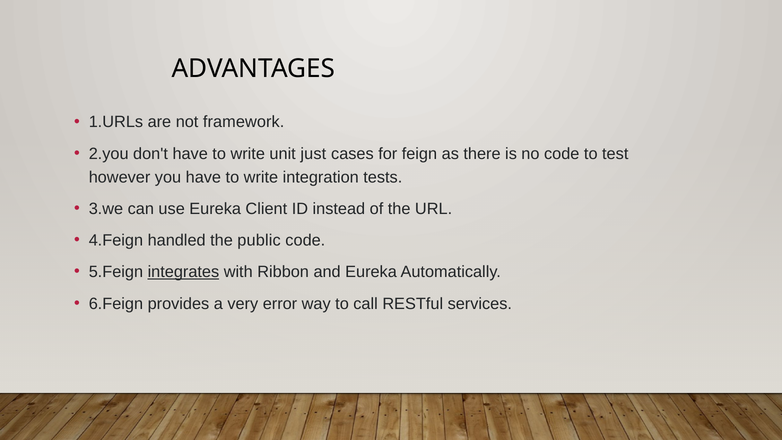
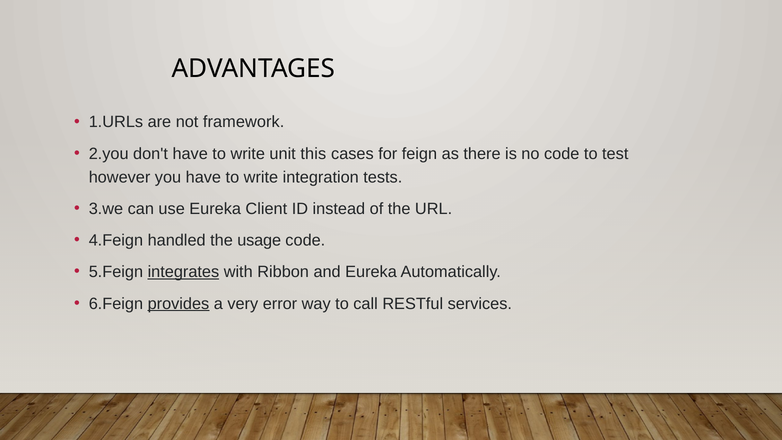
just: just -> this (313, 154)
public: public -> usage (259, 240)
provides underline: none -> present (178, 304)
